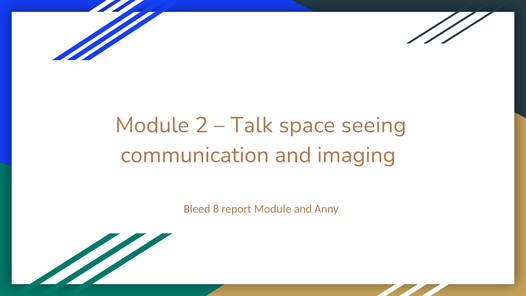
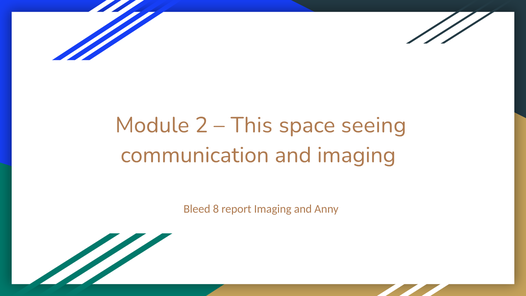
Talk: Talk -> This (252, 125)
report Module: Module -> Imaging (273, 209)
